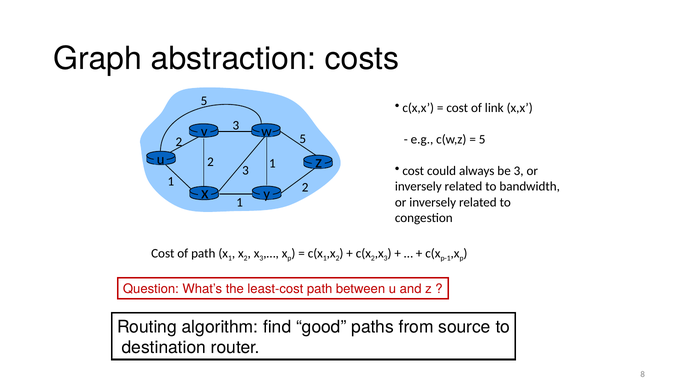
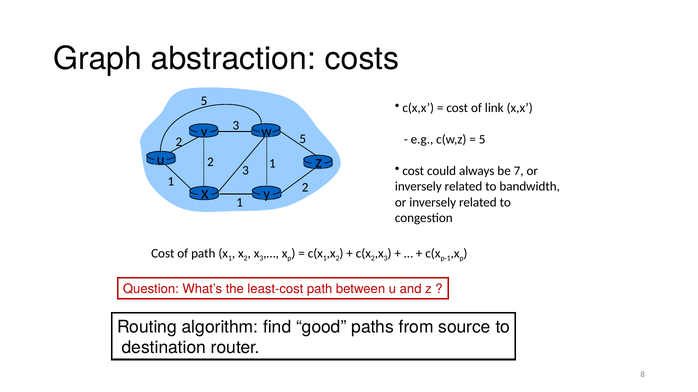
be 3: 3 -> 7 (519, 171)
